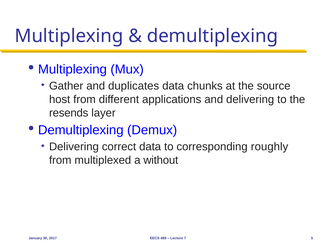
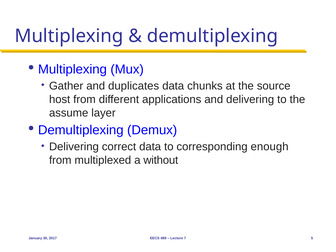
resends: resends -> assume (69, 113)
roughly: roughly -> enough (270, 147)
